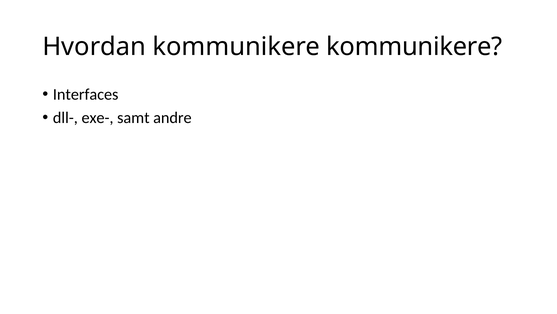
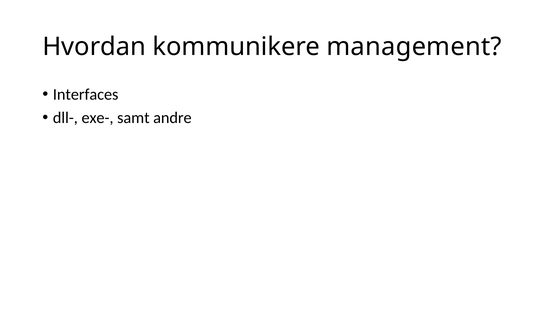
kommunikere kommunikere: kommunikere -> management (414, 47)
